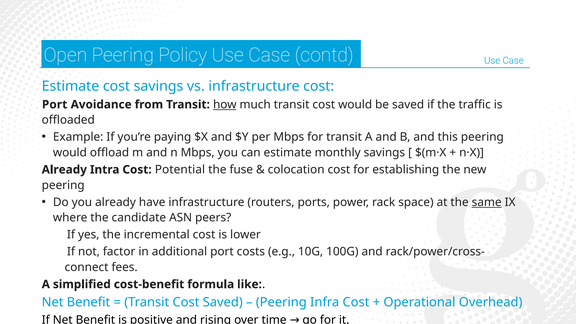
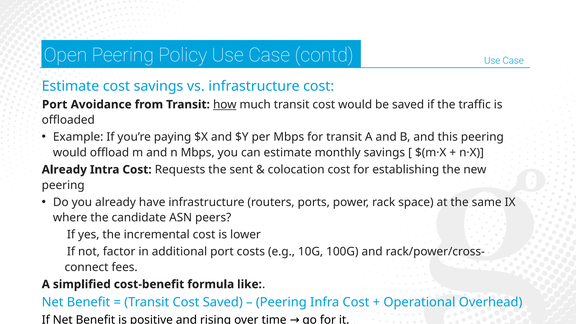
Potential: Potential -> Requests (180, 170)
fuse: fuse -> sent (241, 170)
same underline: present -> none (487, 202)
